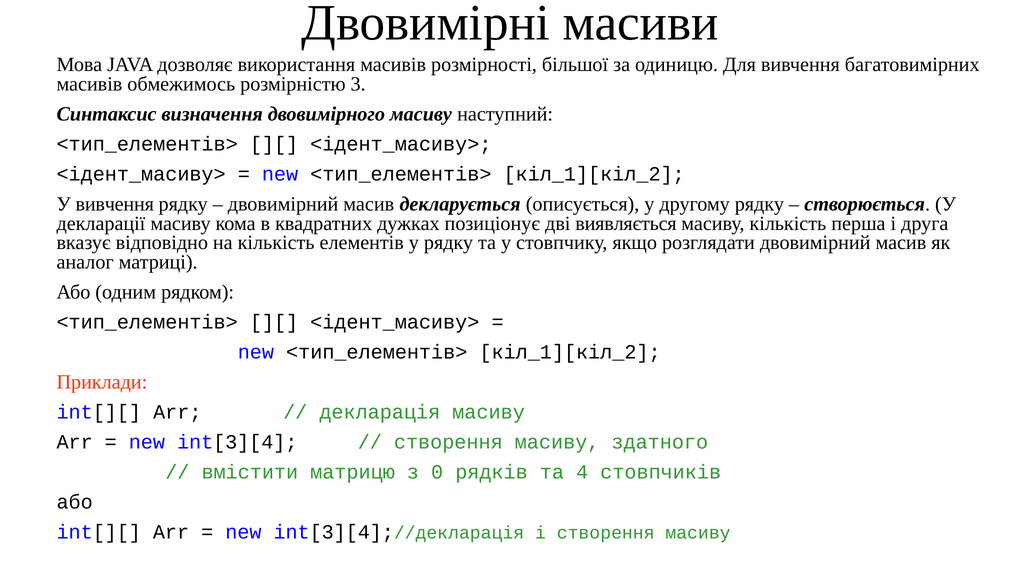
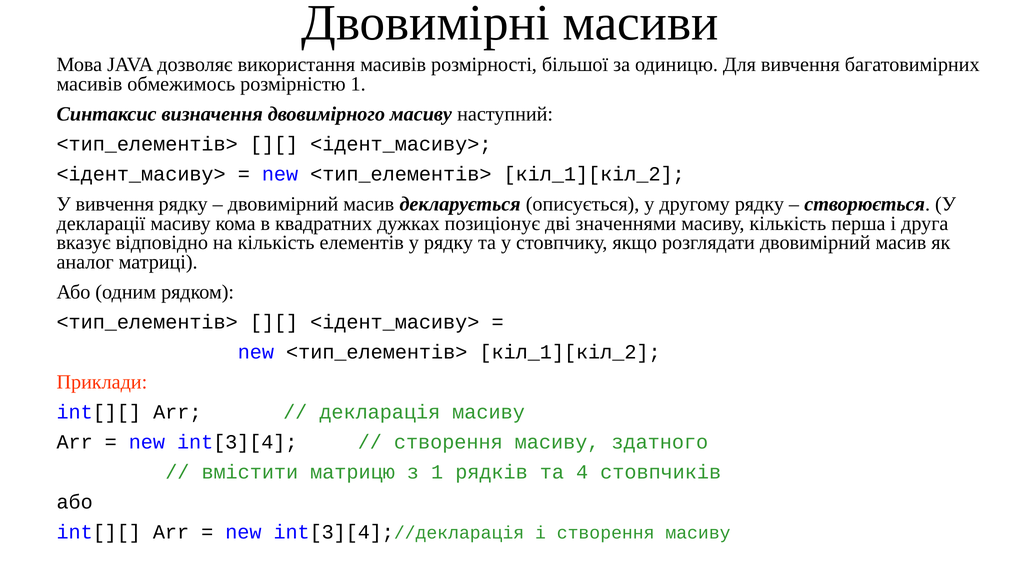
розмірністю 3: 3 -> 1 (358, 84)
виявляється: виявляється -> значеннями (626, 223)
з 0: 0 -> 1 (437, 472)
